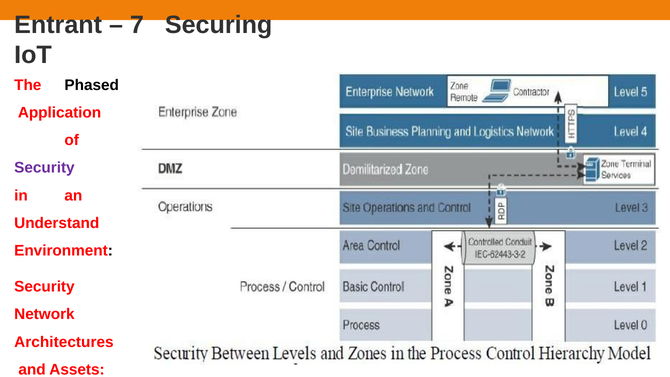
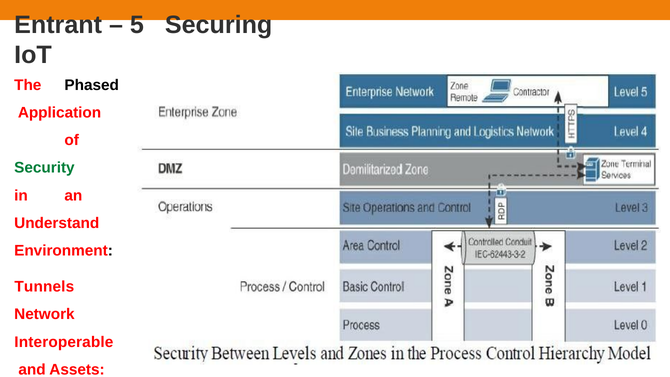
7: 7 -> 5 (137, 25)
Security colour: purple -> green (44, 168)
Security: Security -> Tunnels (44, 287)
Architectures: Architectures -> Interoperable (64, 342)
